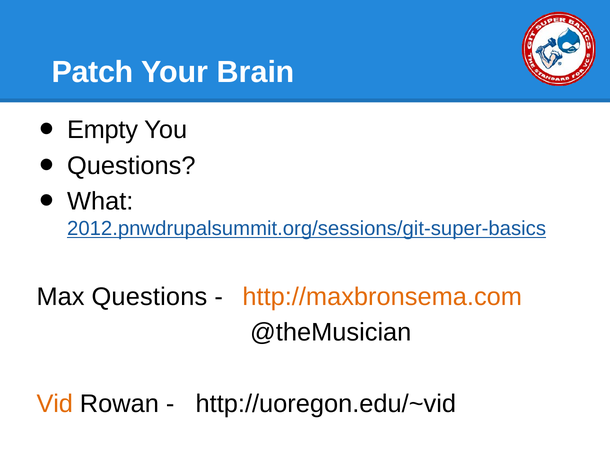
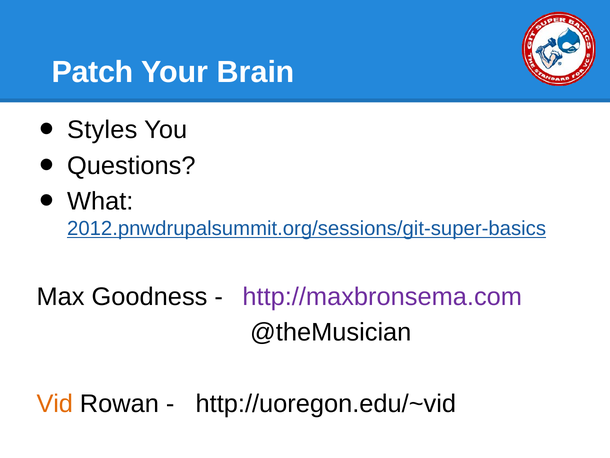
Empty: Empty -> Styles (102, 130)
Max Questions: Questions -> Goodness (150, 297)
http://maxbronsema.com colour: orange -> purple (382, 297)
